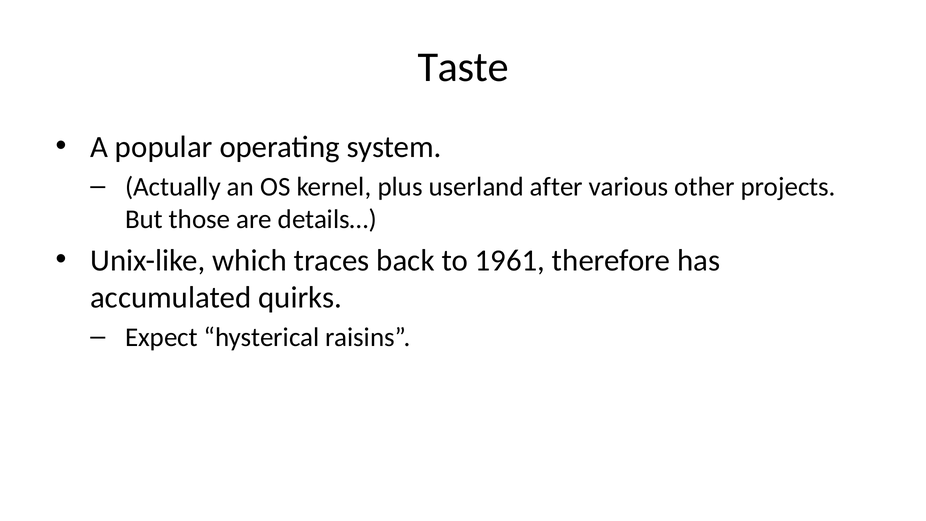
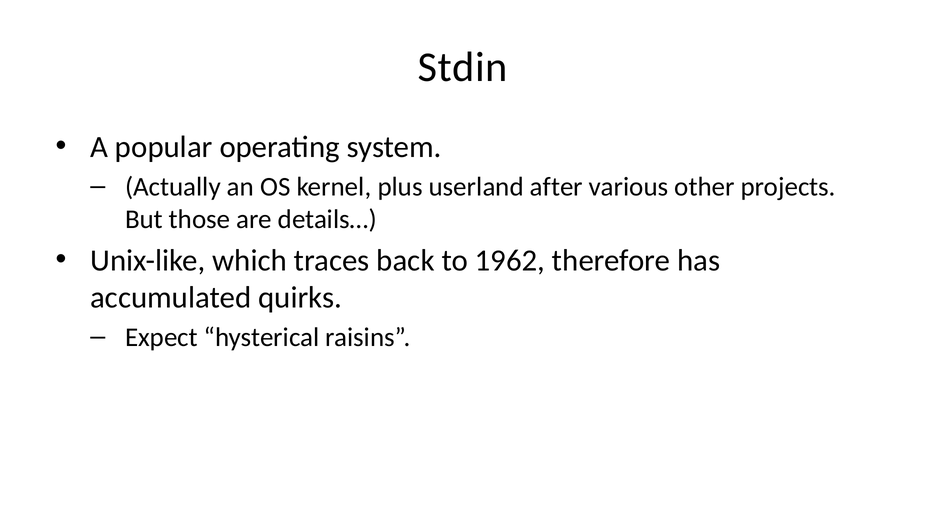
Taste: Taste -> Stdin (463, 67)
1961: 1961 -> 1962 (510, 260)
